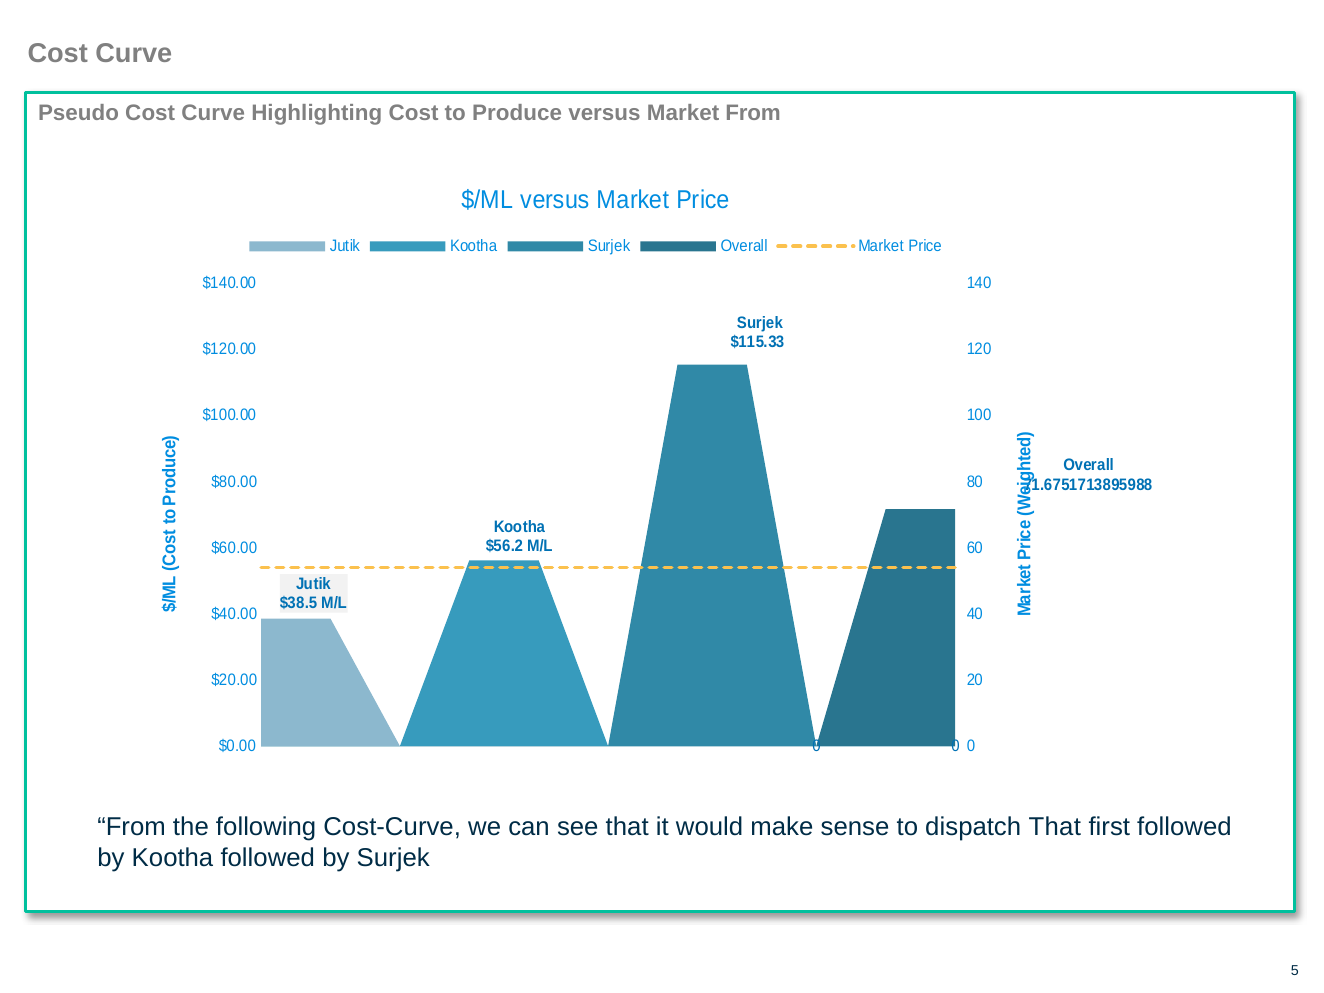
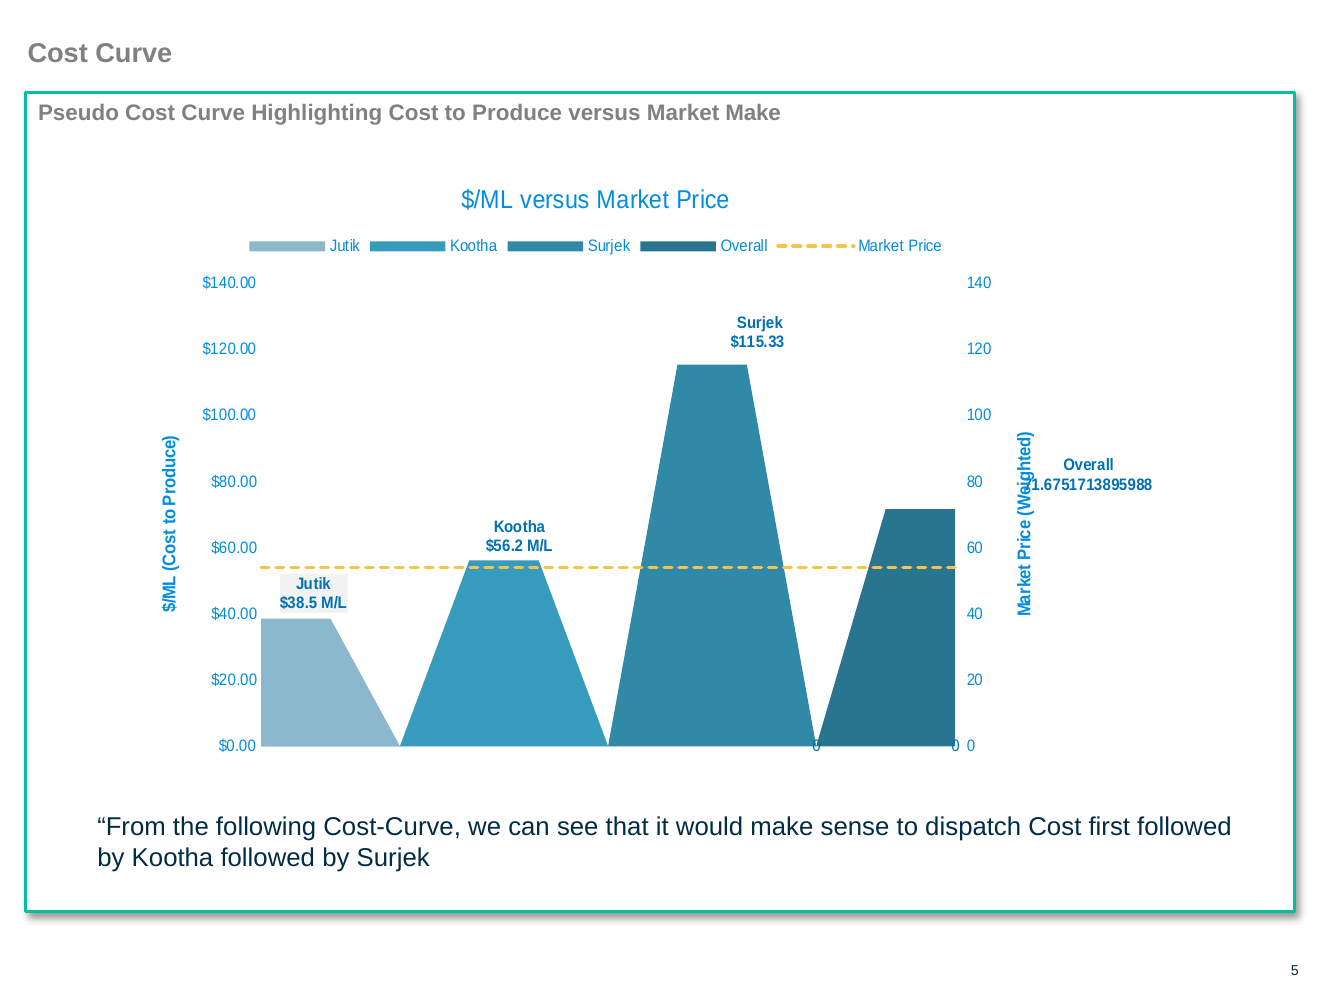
Market From: From -> Make (753, 113)
dispatch That: That -> Cost (1055, 827)
